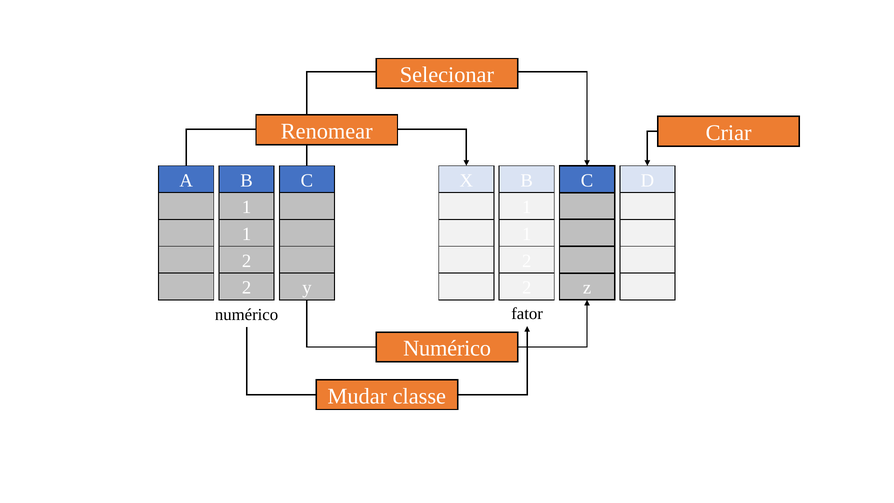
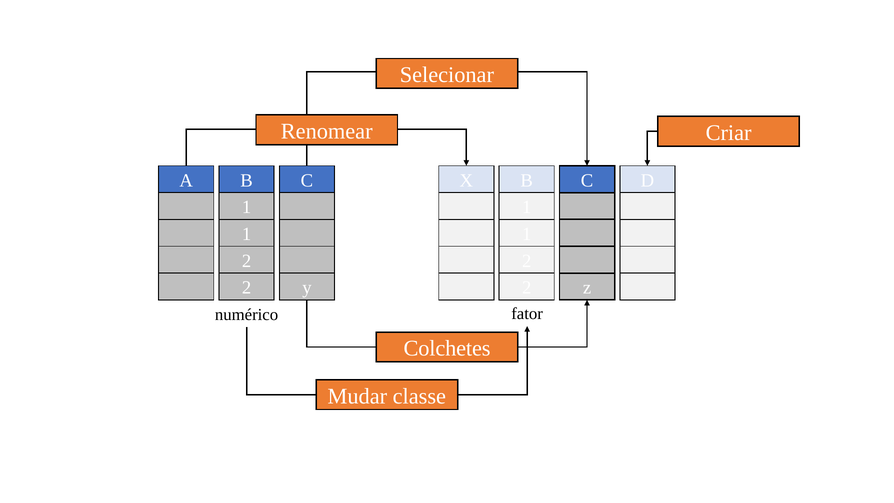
Numérico: Numérico -> Colchetes (447, 349)
